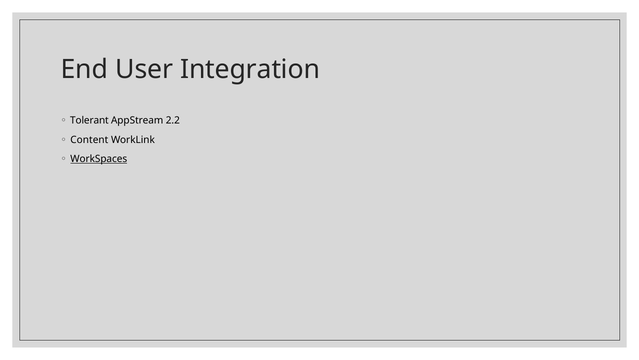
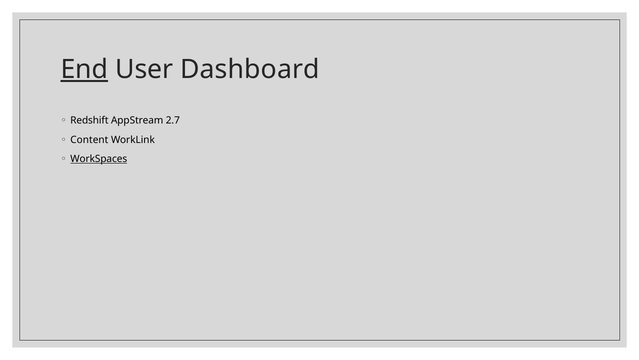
End underline: none -> present (84, 69)
Integration: Integration -> Dashboard (250, 69)
Tolerant: Tolerant -> Redshift (89, 120)
2.2: 2.2 -> 2.7 (173, 120)
